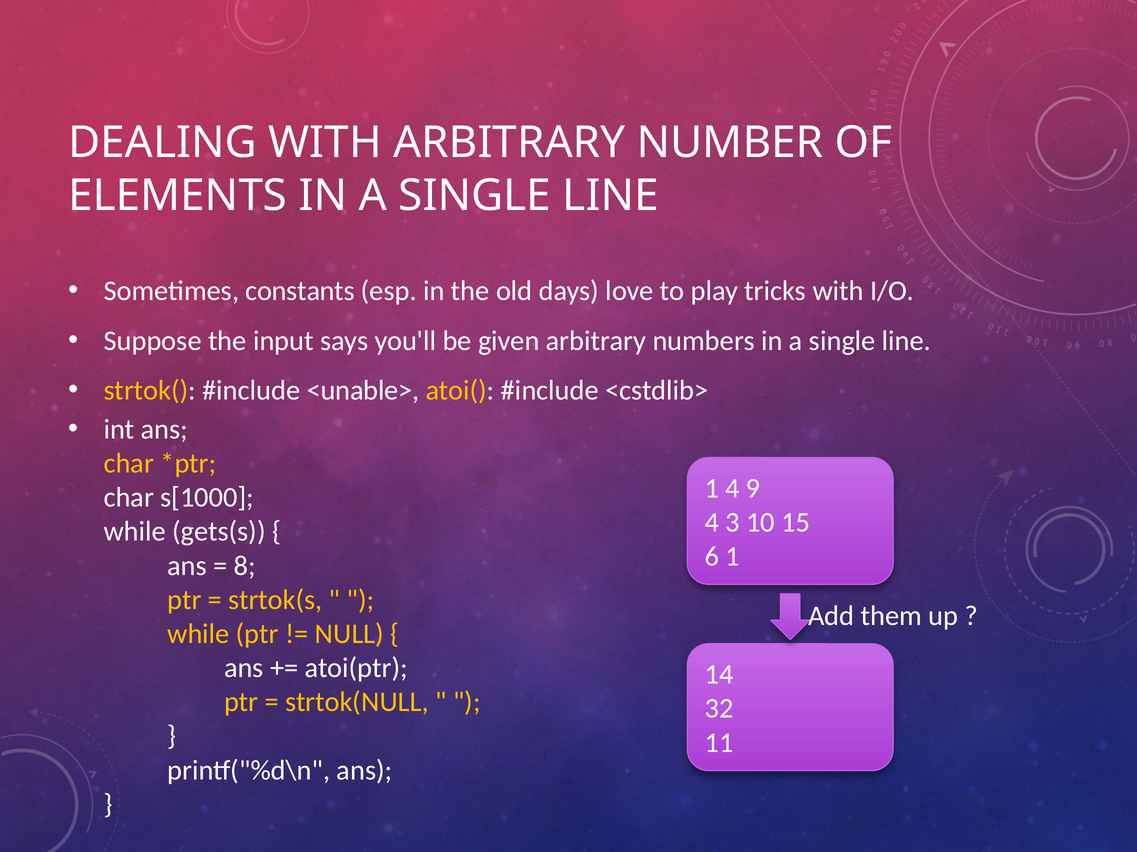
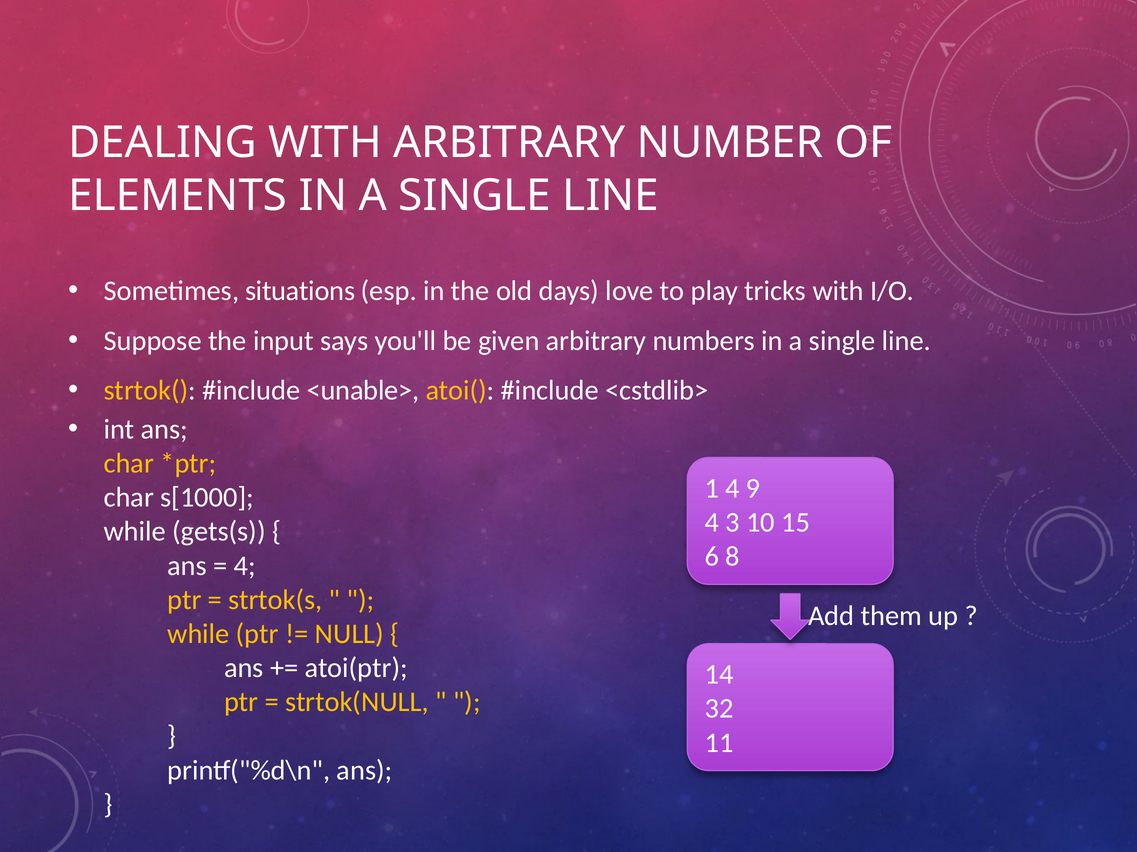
constants: constants -> situations (300, 291)
6 1: 1 -> 8 (732, 557)
8: 8 -> 4 (245, 566)
